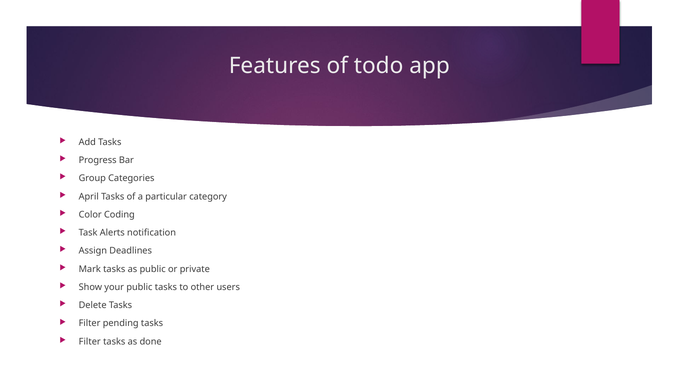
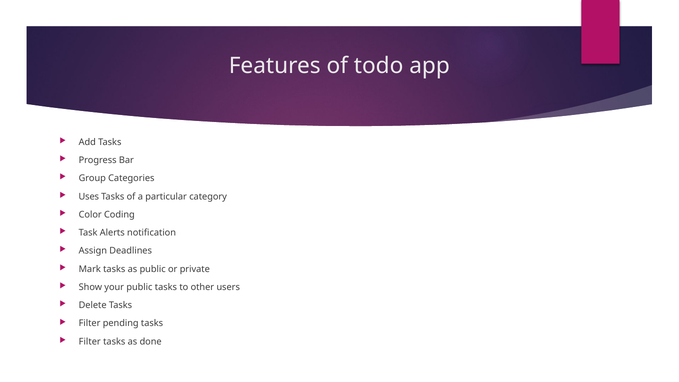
April: April -> Uses (89, 196)
